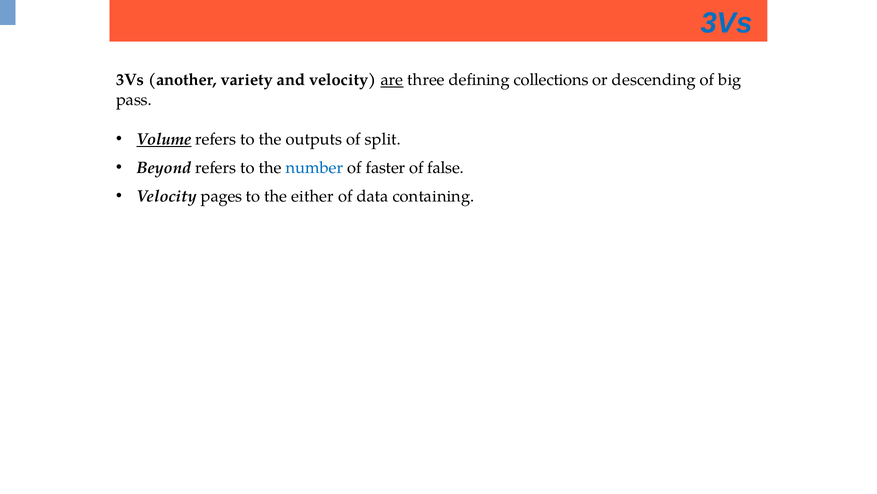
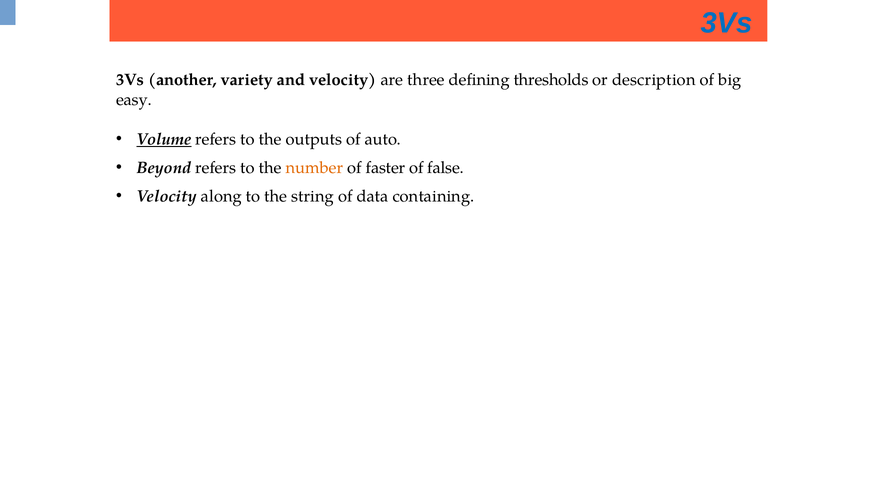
are underline: present -> none (392, 80)
collections: collections -> thresholds (551, 80)
descending: descending -> description (654, 80)
pass: pass -> easy (134, 100)
split: split -> auto (383, 139)
number colour: blue -> orange (315, 168)
pages: pages -> along (221, 196)
either: either -> string (313, 196)
